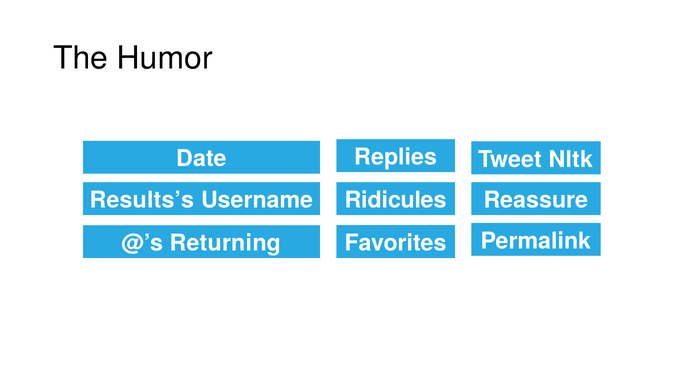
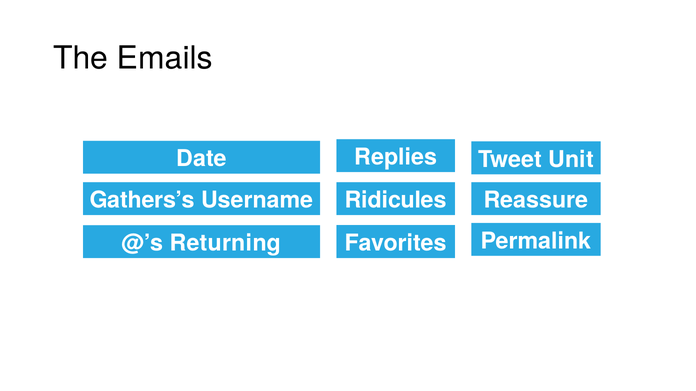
Humor: Humor -> Emails (165, 58)
Nltk: Nltk -> Unit (571, 160)
Results’s: Results’s -> Gathers’s (142, 200)
